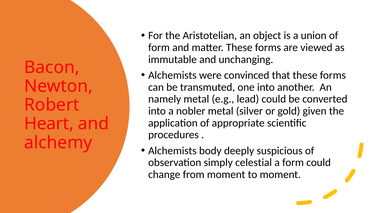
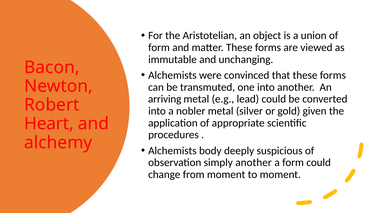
namely: namely -> arriving (165, 99)
simply celestial: celestial -> another (254, 163)
